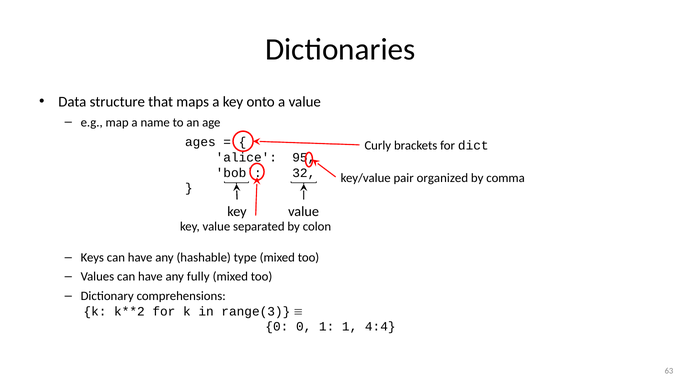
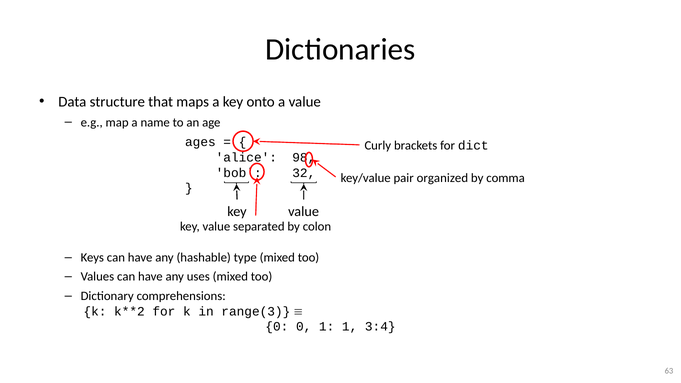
95: 95 -> 98 (304, 158)
fully: fully -> uses (198, 277)
4:4: 4:4 -> 3:4 (380, 327)
